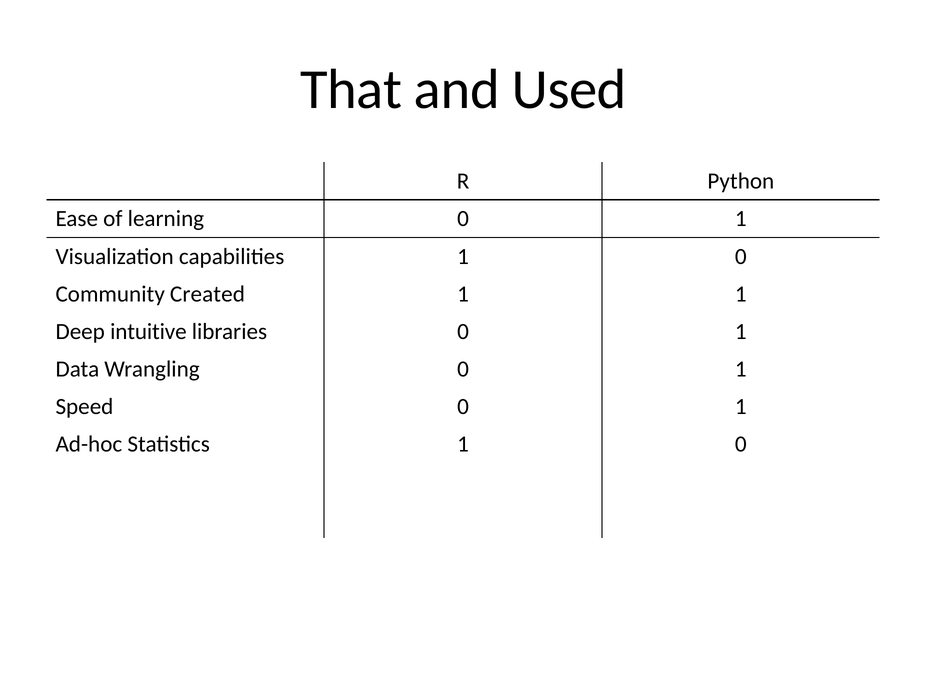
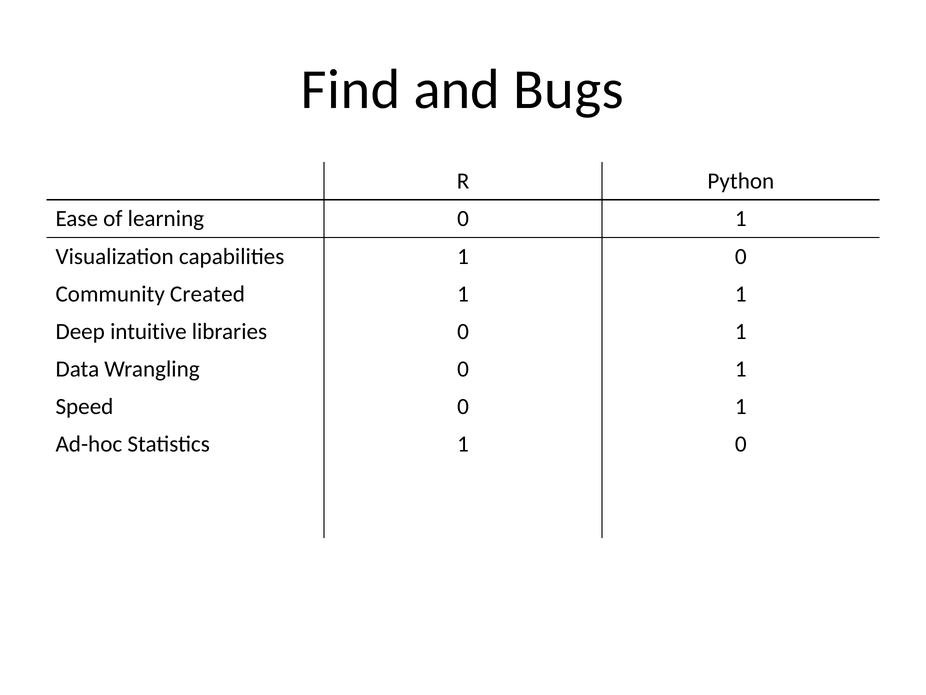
That: That -> Find (351, 90)
Used: Used -> Bugs (569, 90)
